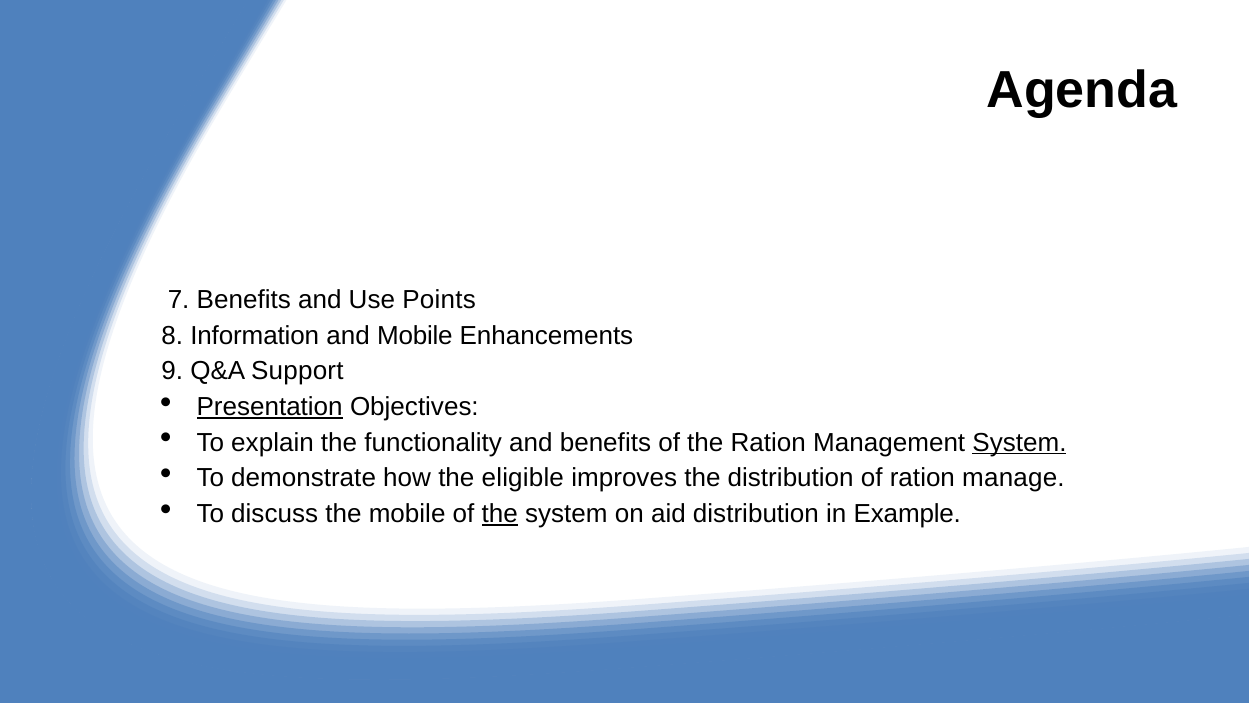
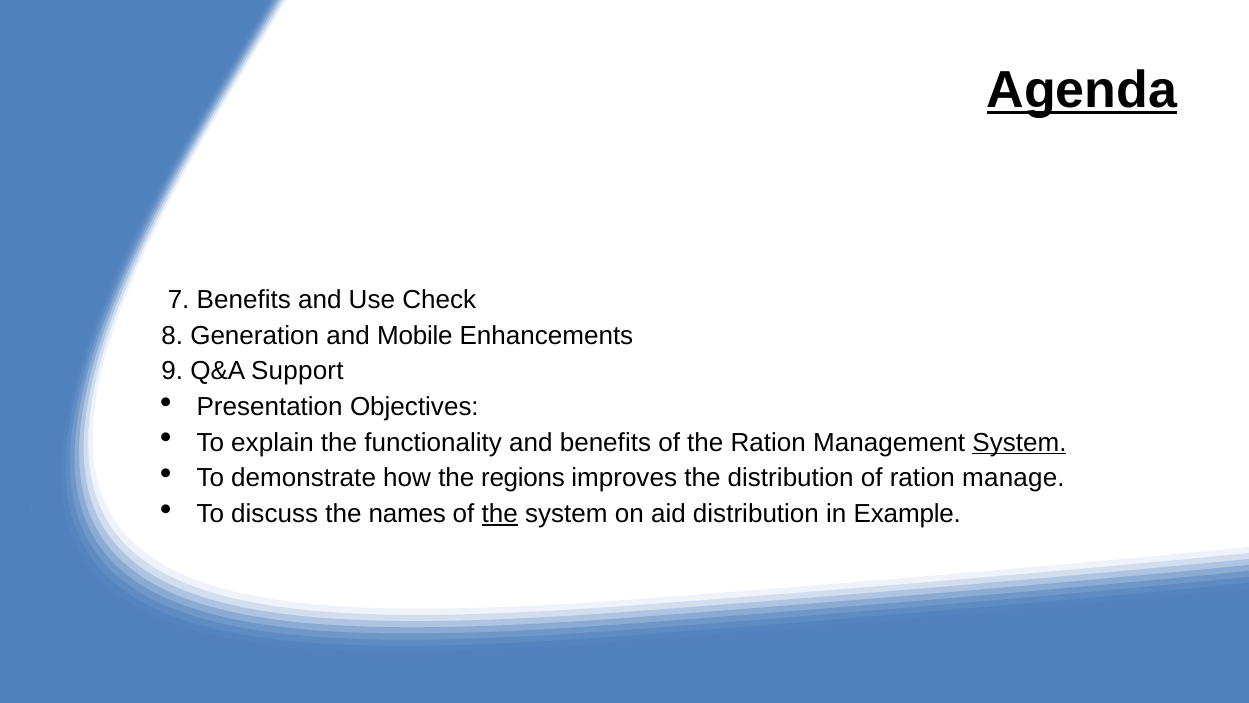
Agenda underline: none -> present (1082, 90)
Points: Points -> Check (439, 300)
Information: Information -> Generation (255, 335)
Presentation underline: present -> none (270, 407)
eligible: eligible -> regions (523, 478)
the mobile: mobile -> names (407, 513)
